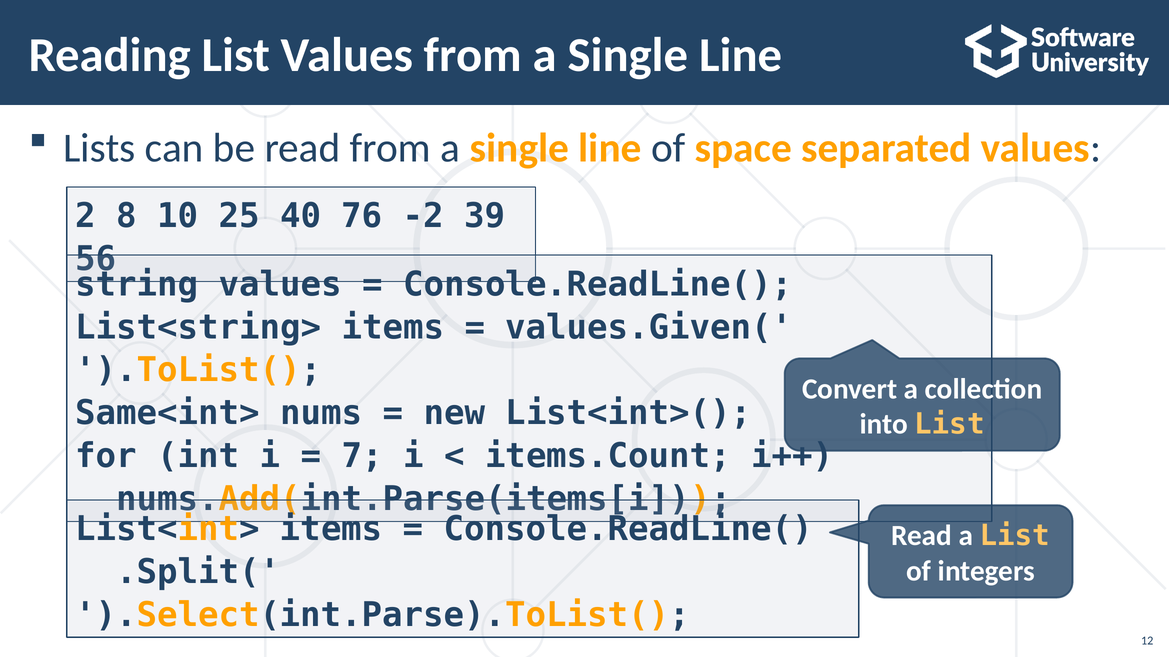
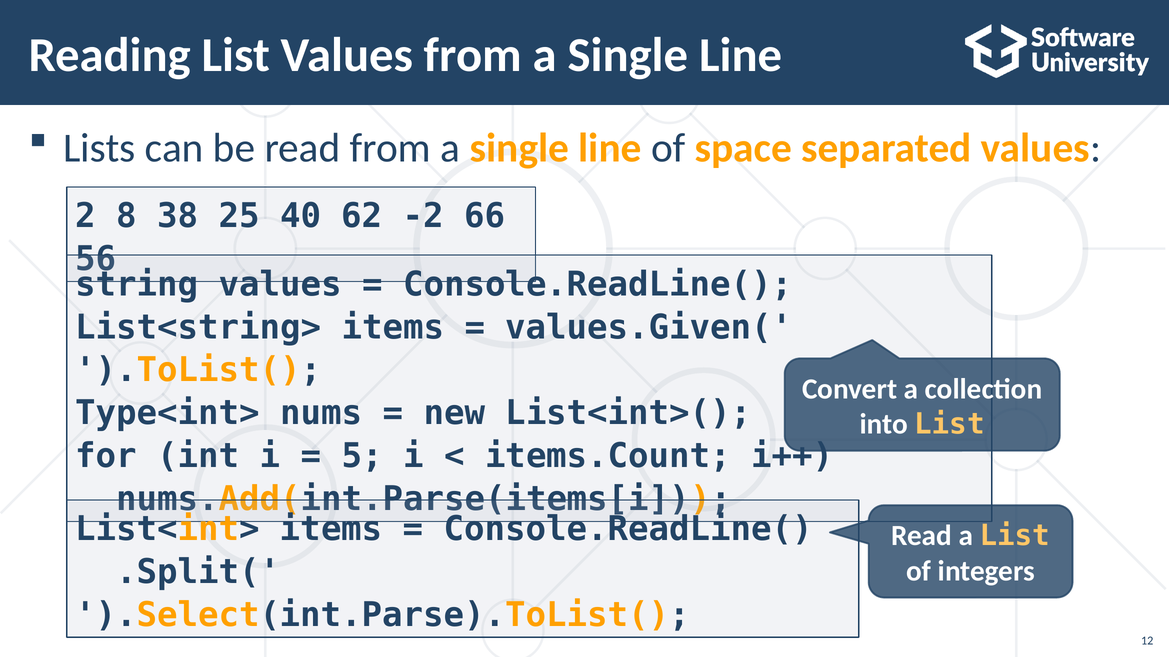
10: 10 -> 38 (178, 216)
76: 76 -> 62 (362, 216)
39: 39 -> 66 (485, 216)
Same<int>: Same<int> -> Type<int> (168, 413)
7: 7 -> 5 (362, 456)
